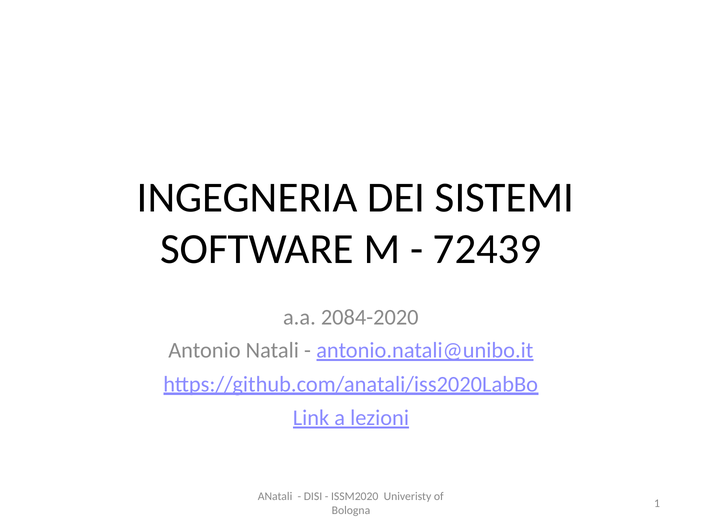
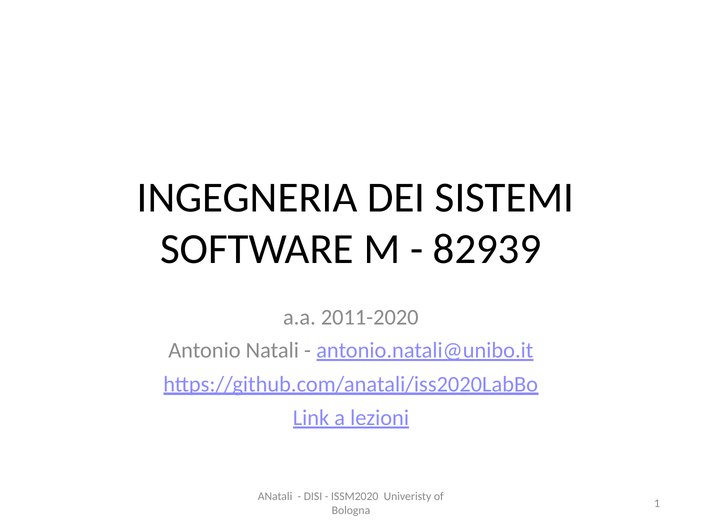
72439: 72439 -> 82939 (487, 249)
2084-2020: 2084-2020 -> 2011-2020 (370, 317)
